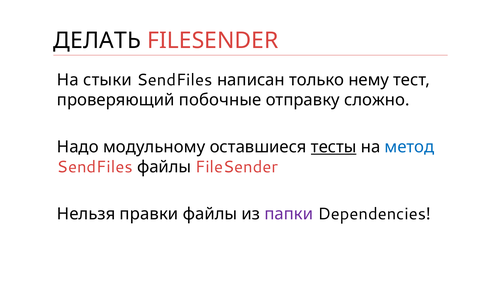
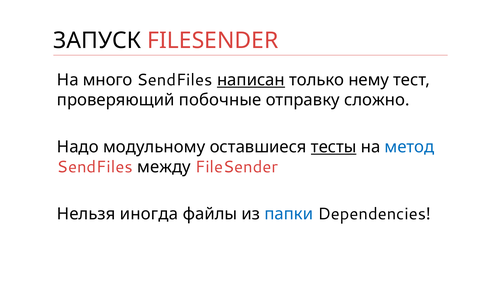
ДЕЛАТЬ: ДЕЛАТЬ -> ЗАПУСК (97, 40)
стыки: стыки -> много (108, 80)
написан underline: none -> present (251, 80)
SendFiles файлы: файлы -> между (164, 167)
правки: правки -> иногда (149, 214)
папки colour: purple -> blue (289, 214)
